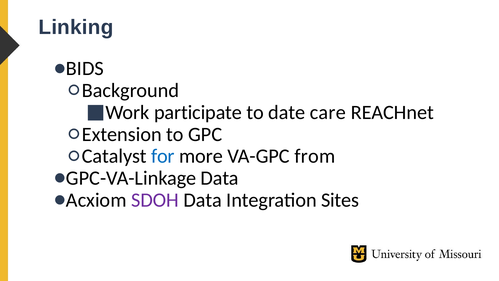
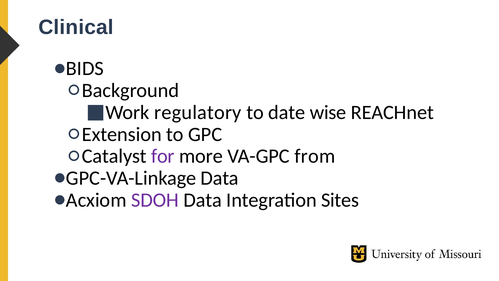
Linking: Linking -> Clinical (76, 27)
participate: participate -> regulatory (198, 112)
care: care -> wise (328, 112)
for colour: blue -> purple (163, 156)
